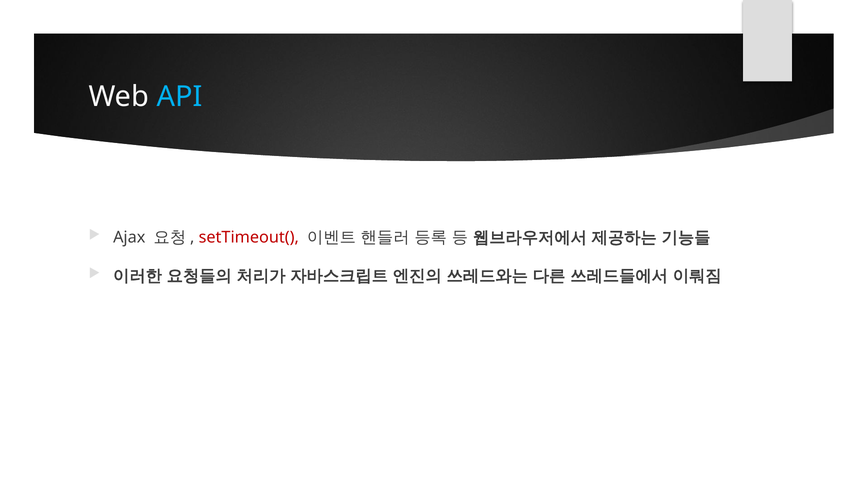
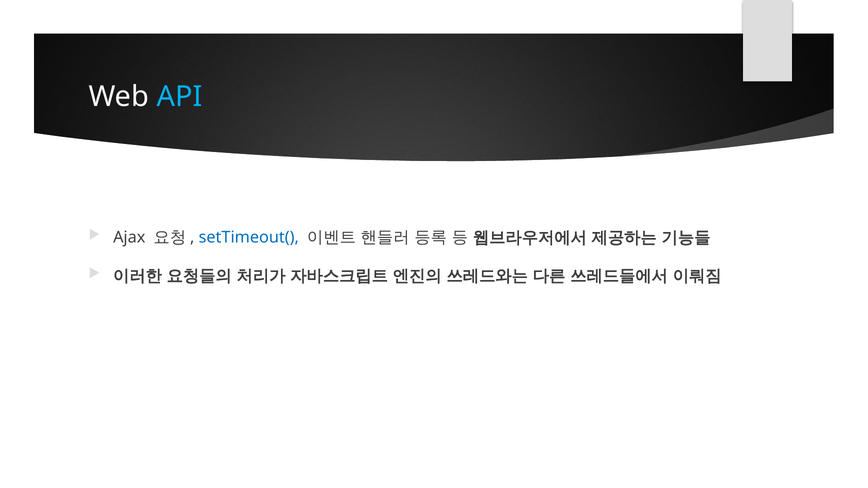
setTimeout( colour: red -> blue (249, 238)
